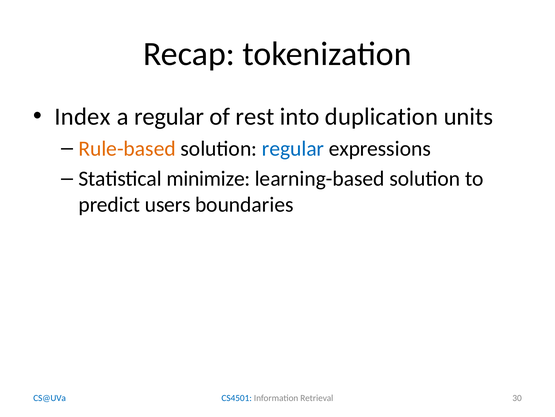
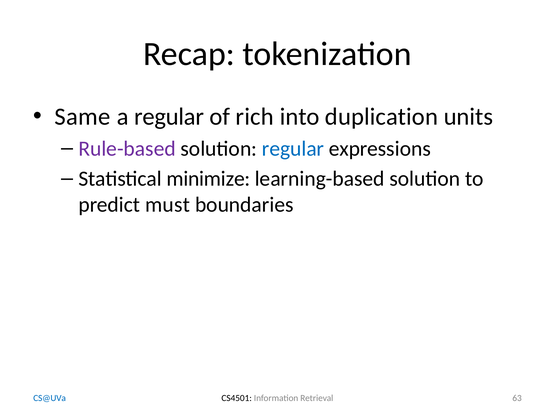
Index: Index -> Same (82, 116)
rest: rest -> rich (255, 116)
Rule-based colour: orange -> purple (127, 148)
users: users -> must (167, 204)
CS4501 colour: blue -> black (237, 397)
30: 30 -> 63 (517, 397)
